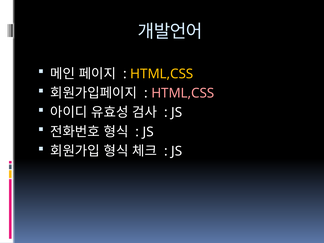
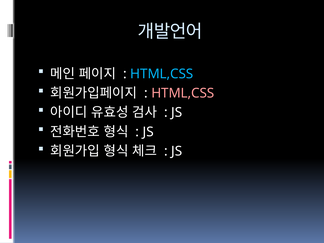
HTML,CSS colour: yellow -> light blue (162, 74)
